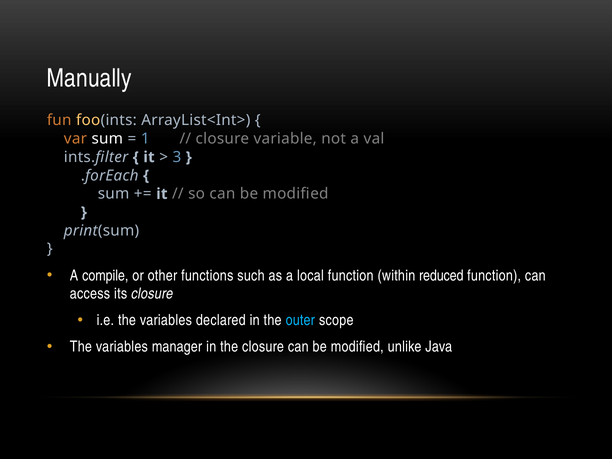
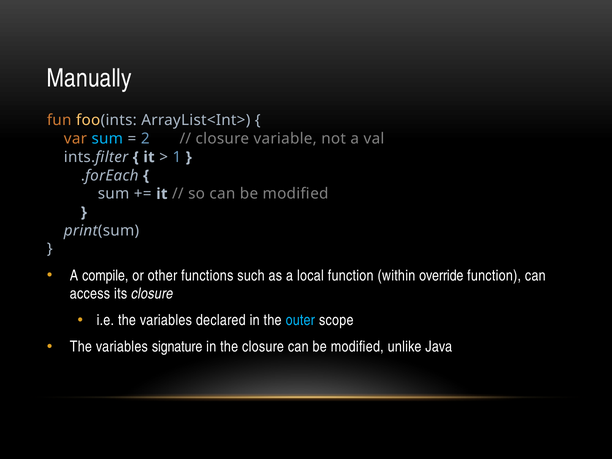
sum colour: white -> light blue (107, 139)
1: 1 -> 2 (145, 139)
3: 3 -> 1 (177, 157)
reduced: reduced -> override (441, 275)
manager: manager -> signature (177, 347)
